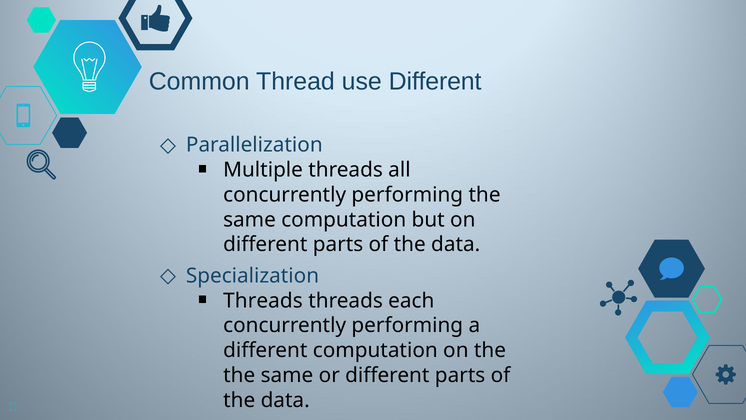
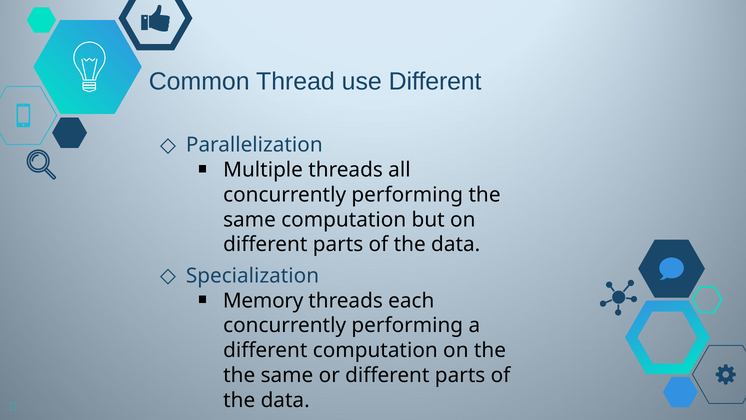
Threads: Threads -> Memory (263, 300)
